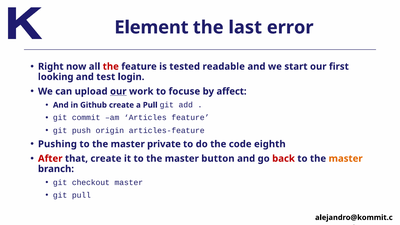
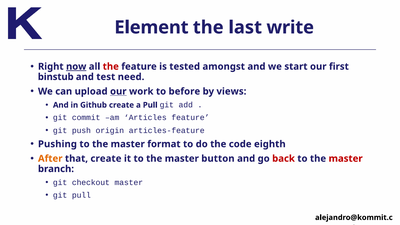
error: error -> write (290, 27)
now underline: none -> present (76, 67)
readable: readable -> amongst (224, 67)
looking: looking -> binstub (56, 77)
login: login -> need (131, 77)
focuse: focuse -> before (184, 91)
affect: affect -> views (231, 91)
private: private -> format (164, 144)
After colour: red -> orange (50, 159)
master colour: orange -> red (346, 159)
